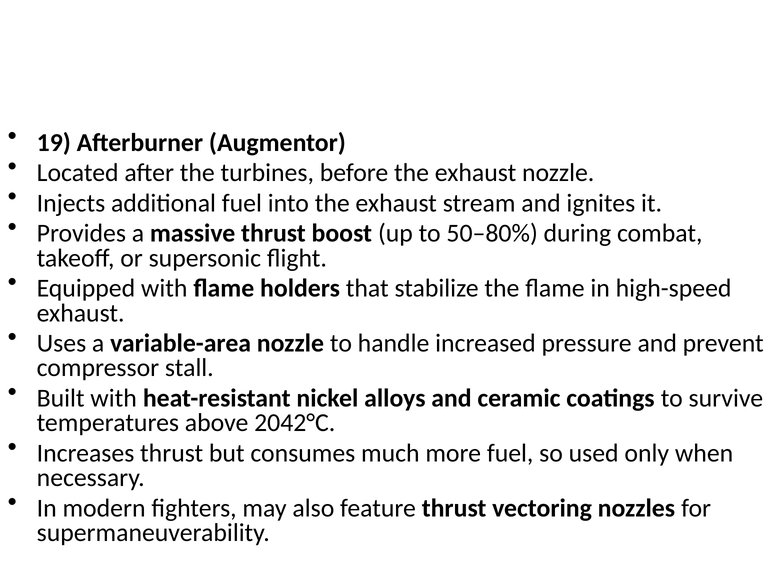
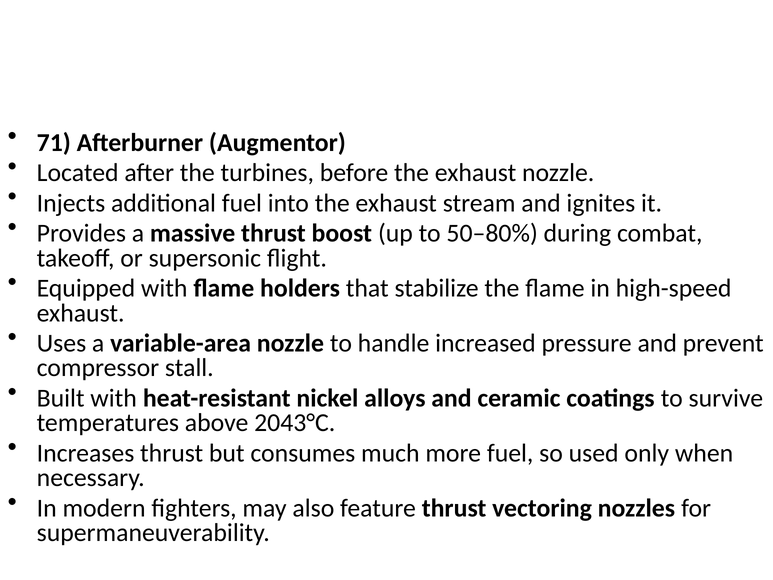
19: 19 -> 71 (54, 143)
2042°C: 2042°C -> 2043°C (295, 423)
